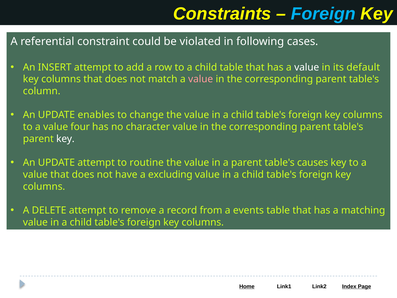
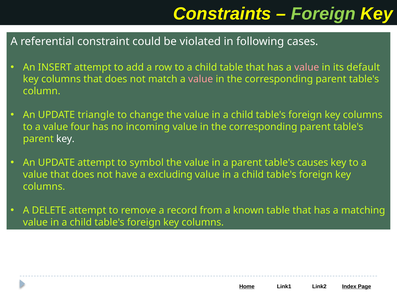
Foreign colour: light blue -> light green (323, 14)
value colour: white -> pink (307, 67)
enables: enables -> triangle (96, 115)
character: character -> incoming (148, 127)
routine: routine -> symbol (147, 163)
events: events -> known (249, 210)
